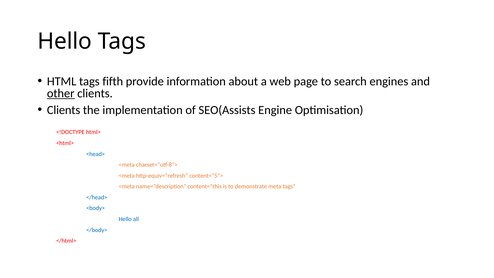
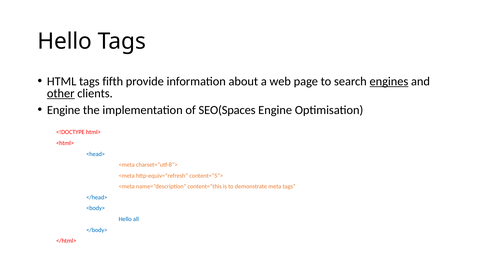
engines underline: none -> present (389, 81)
Clients: Clients -> Engine (64, 110)
SEO(Assists: SEO(Assists -> SEO(Spaces (227, 110)
